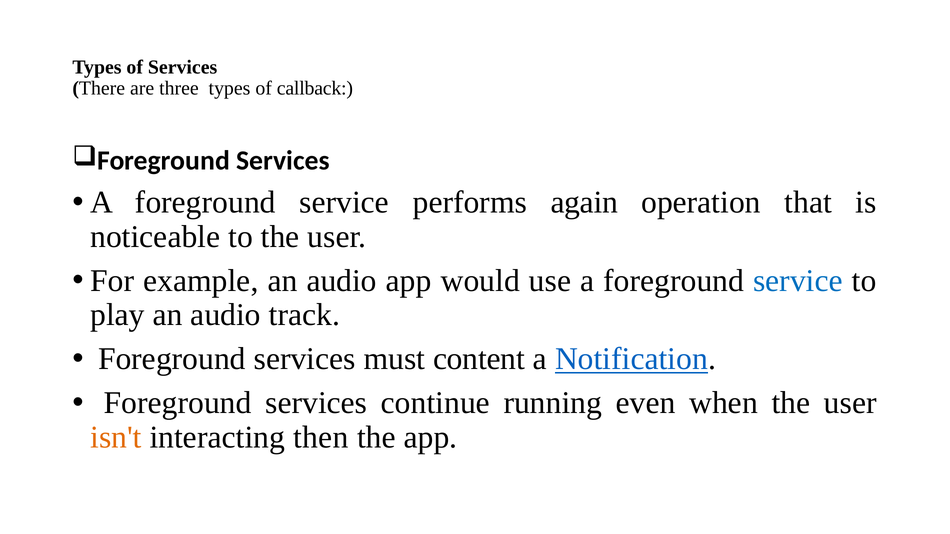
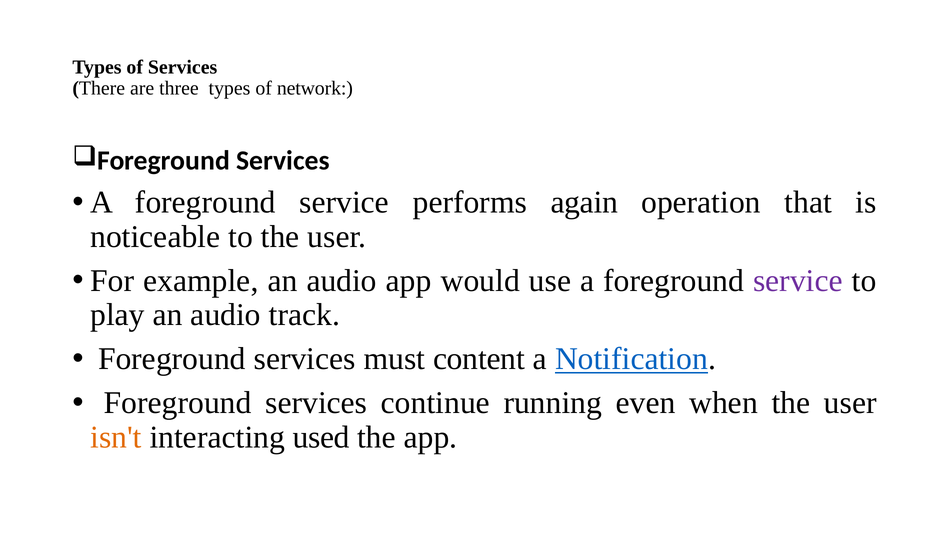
callback: callback -> network (315, 89)
service colour: blue -> purple (798, 281)
then: then -> used (321, 438)
